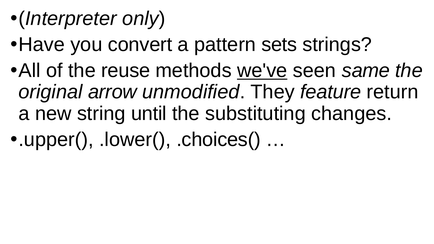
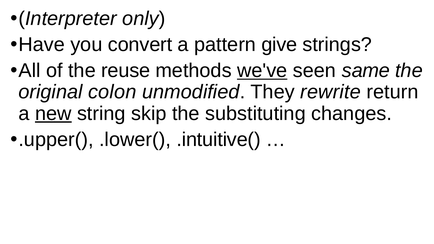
sets: sets -> give (279, 45)
arrow: arrow -> colon (112, 92)
feature: feature -> rewrite (331, 92)
new underline: none -> present (53, 114)
until: until -> skip (149, 114)
.choices(: .choices( -> .intuitive( (219, 140)
